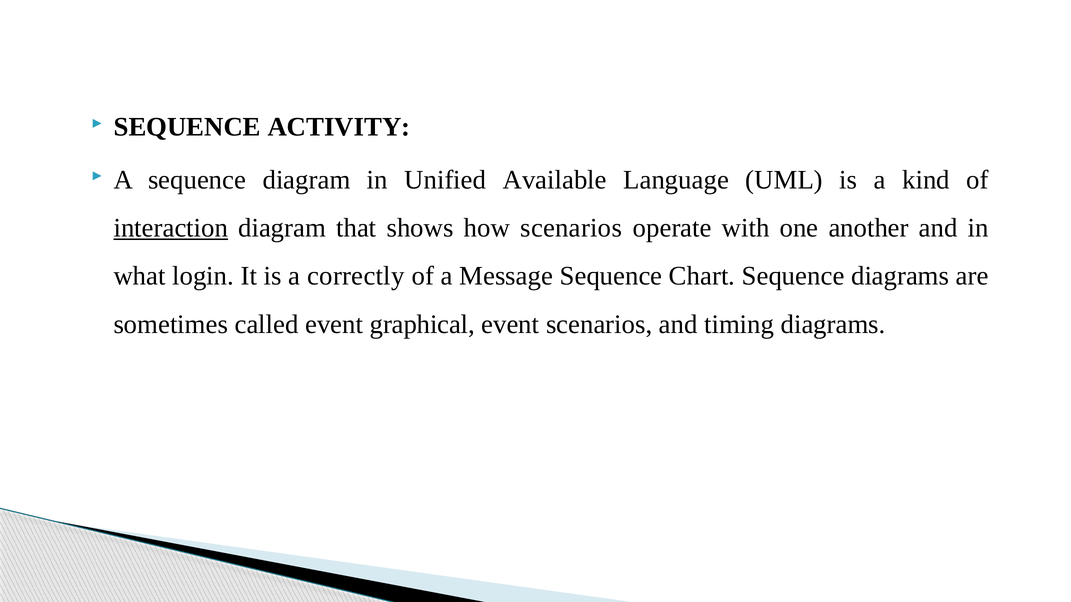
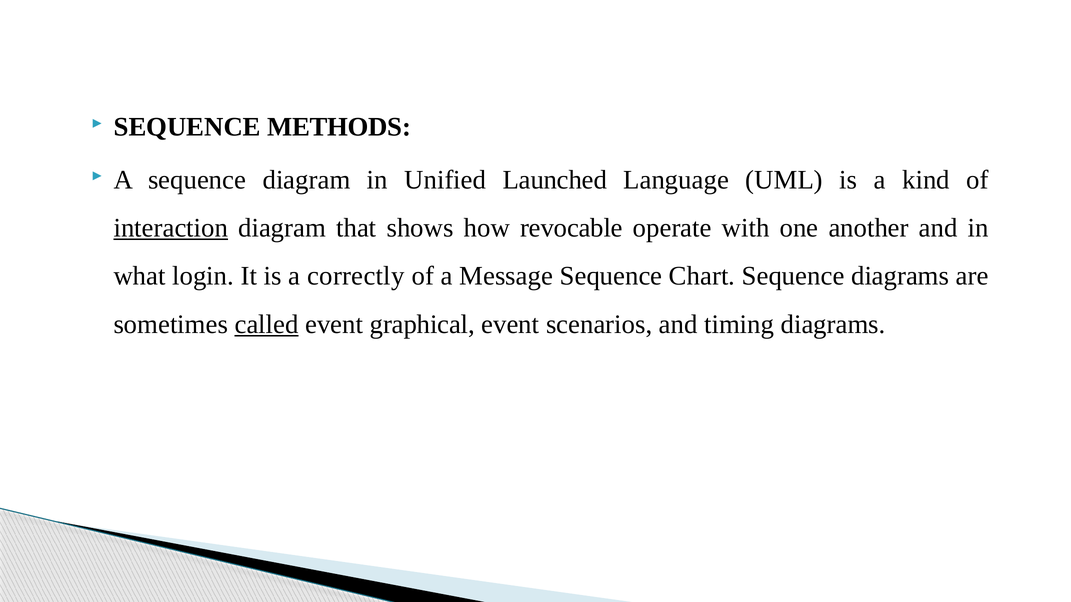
ACTIVITY: ACTIVITY -> METHODS (339, 127)
Available: Available -> Launched (555, 180)
how scenarios: scenarios -> revocable (571, 228)
called underline: none -> present (267, 324)
